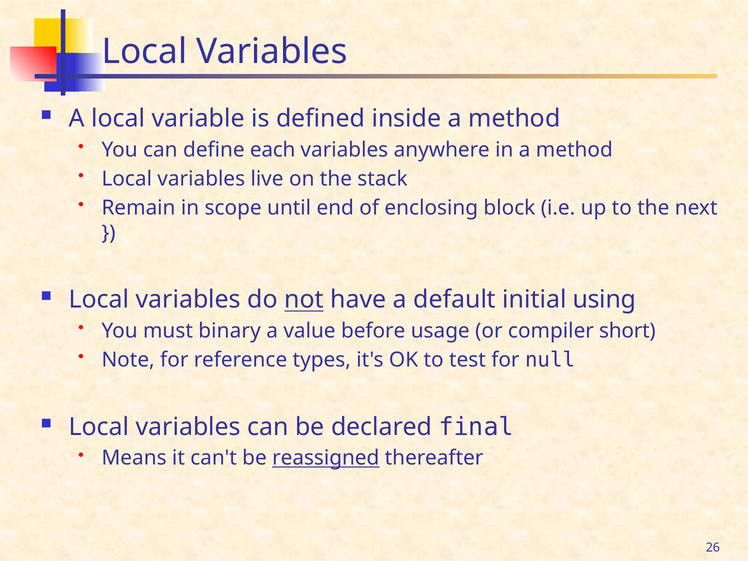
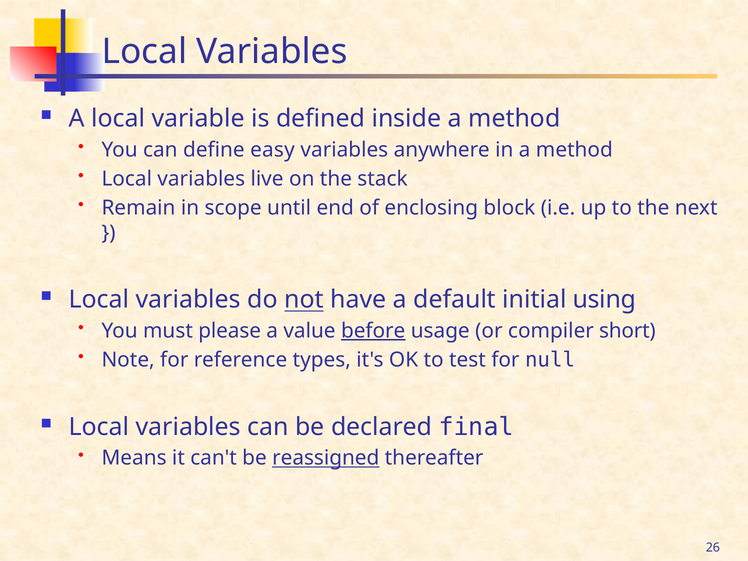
each: each -> easy (272, 150)
binary: binary -> please (230, 331)
before underline: none -> present (373, 331)
